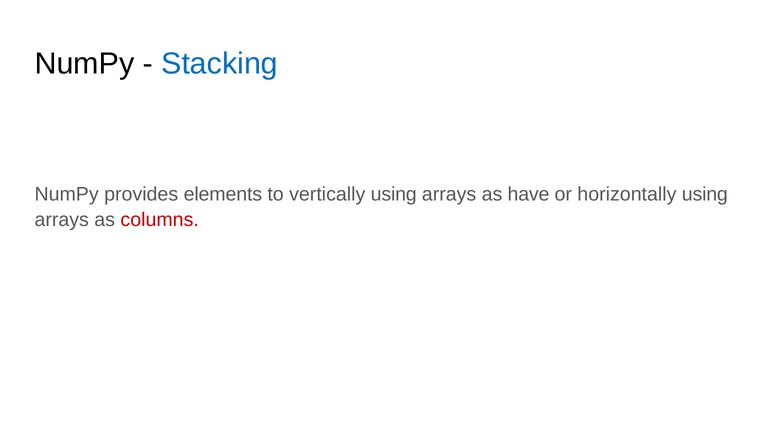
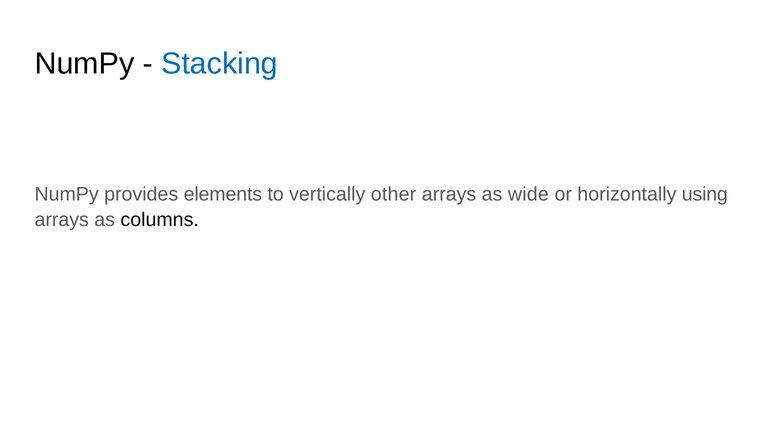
vertically using: using -> other (394, 195)
have: have -> wide (528, 195)
columns colour: red -> black (160, 220)
